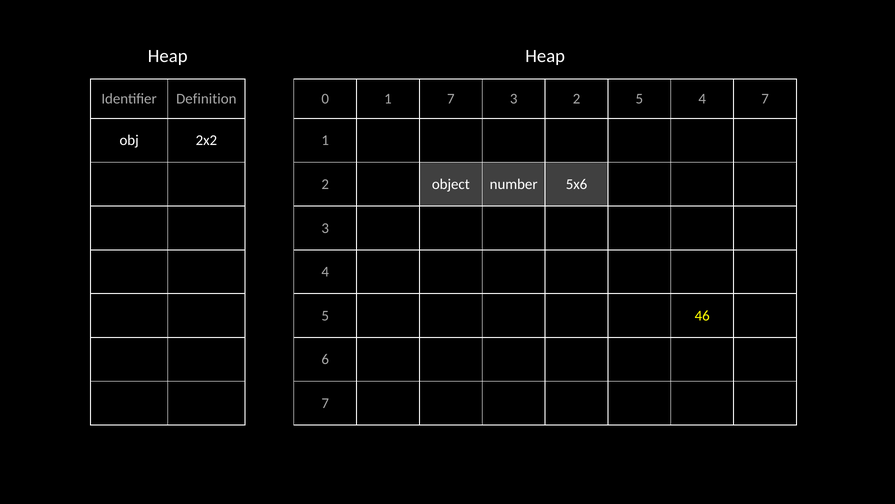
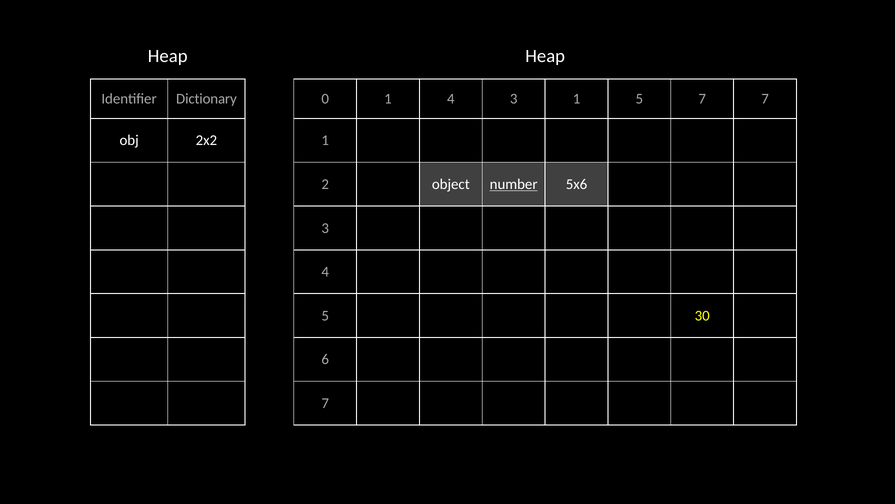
Definition: Definition -> Dictionary (206, 99)
1 7: 7 -> 4 (451, 99)
3 2: 2 -> 1 (577, 99)
5 4: 4 -> 7 (702, 99)
number underline: none -> present (514, 184)
46: 46 -> 30 (702, 315)
